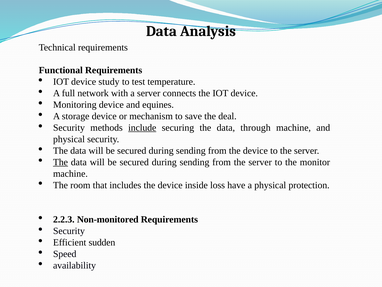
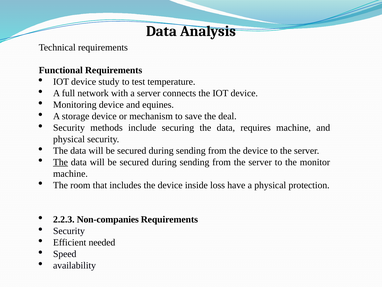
include underline: present -> none (142, 127)
through: through -> requires (256, 127)
Non-monitored: Non-monitored -> Non-companies (108, 219)
sudden: sudden -> needed (102, 242)
